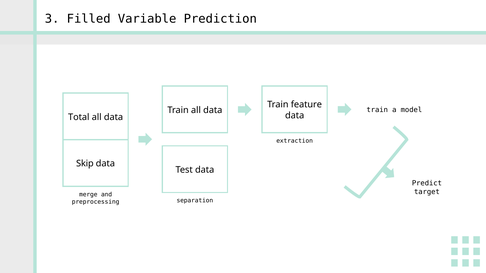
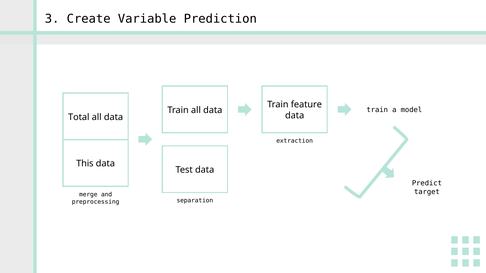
Filled: Filled -> Create (89, 19)
Skip: Skip -> This (85, 164)
